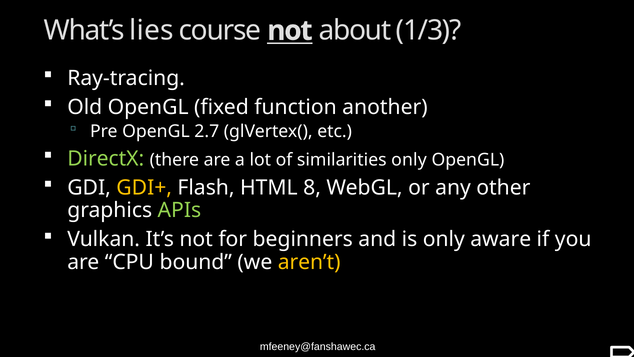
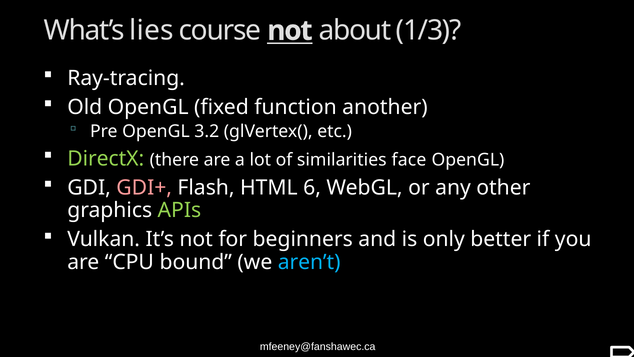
2.7: 2.7 -> 3.2 (207, 131)
similarities only: only -> face (409, 160)
GDI+ colour: yellow -> pink (144, 187)
8: 8 -> 6 (312, 187)
aware: aware -> better (501, 239)
aren’t colour: yellow -> light blue (309, 262)
